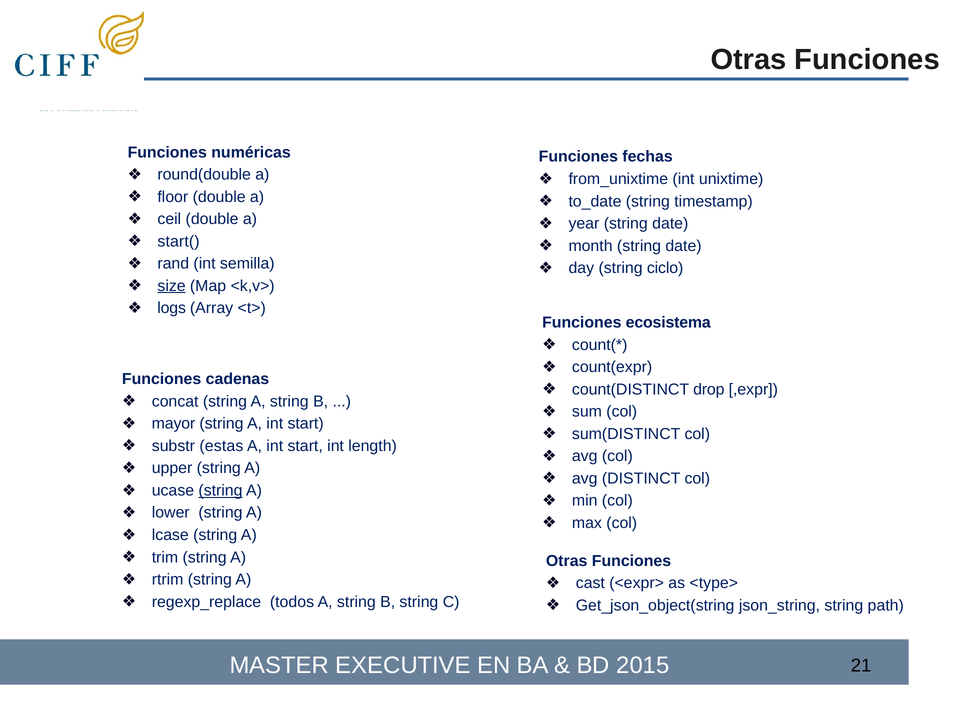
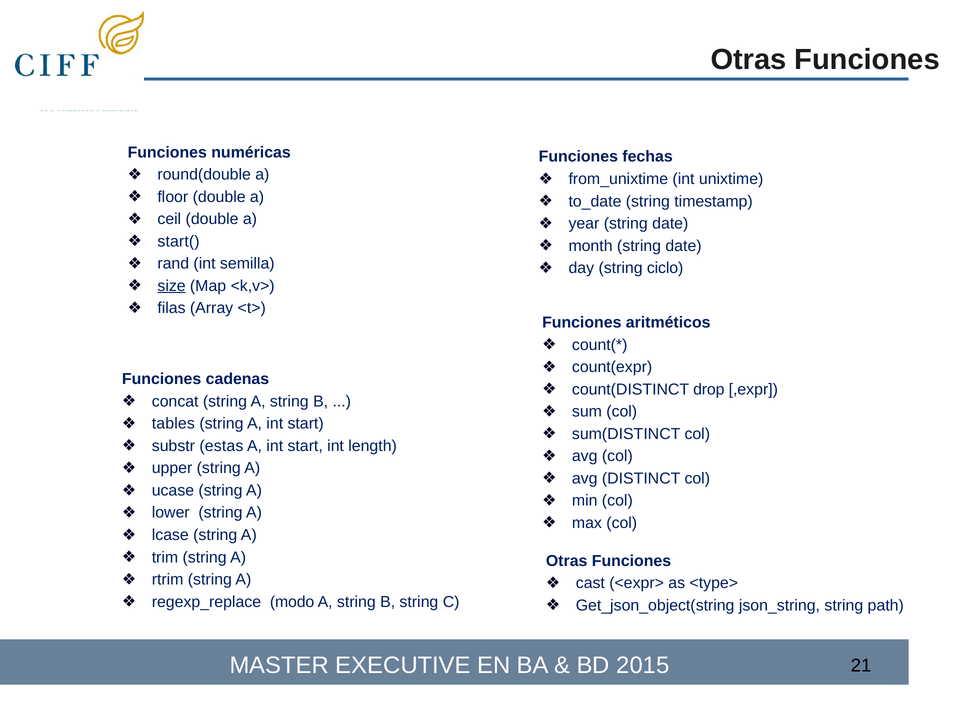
logs: logs -> filas (172, 308)
ecosistema: ecosistema -> aritméticos (668, 323)
mayor: mayor -> tables (173, 424)
string underline: present -> none (220, 491)
todos: todos -> modo (292, 602)
